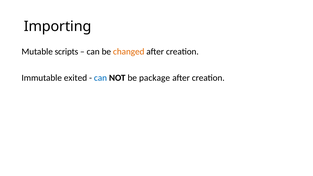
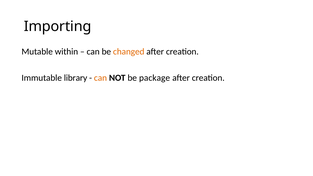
scripts: scripts -> within (66, 52)
exited: exited -> library (76, 78)
can colour: blue -> orange (100, 78)
